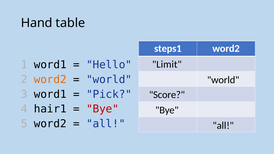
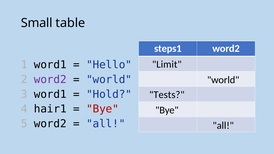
Hand: Hand -> Small (37, 23)
word2 colour: orange -> purple (50, 80)
Pick: Pick -> Hold (109, 94)
Score: Score -> Tests (167, 95)
